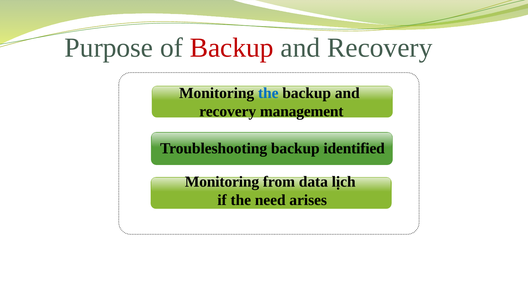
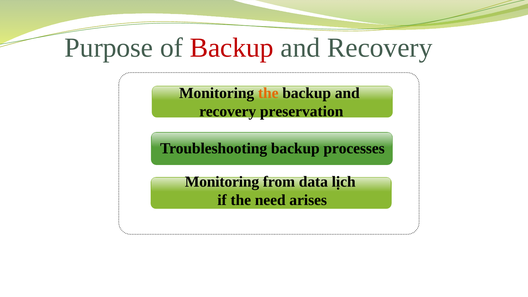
the colour: blue -> orange (268, 93)
management: management -> preservation (302, 111)
identified: identified -> processes (354, 149)
